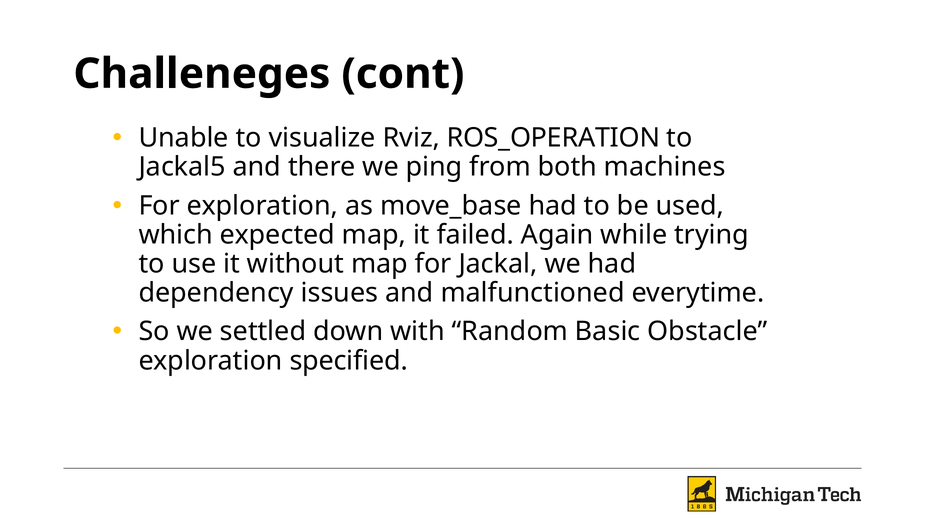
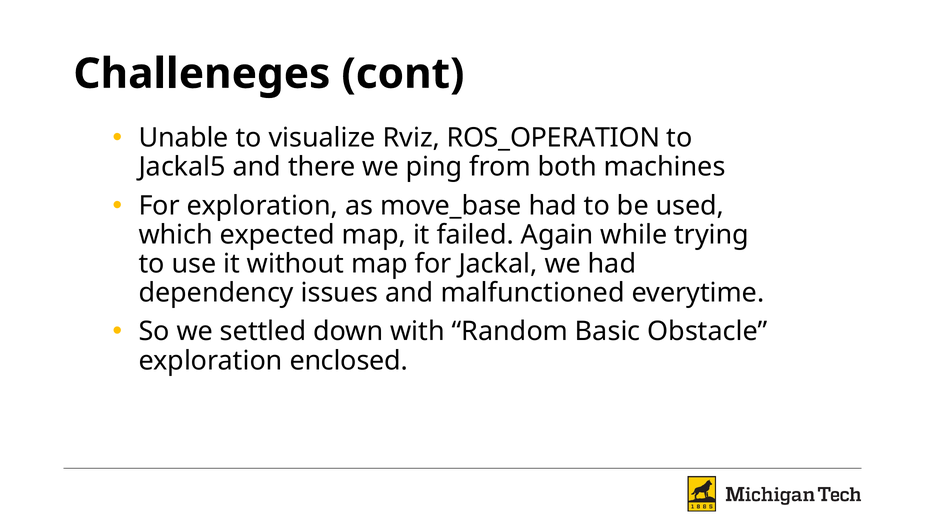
specified: specified -> enclosed (349, 361)
